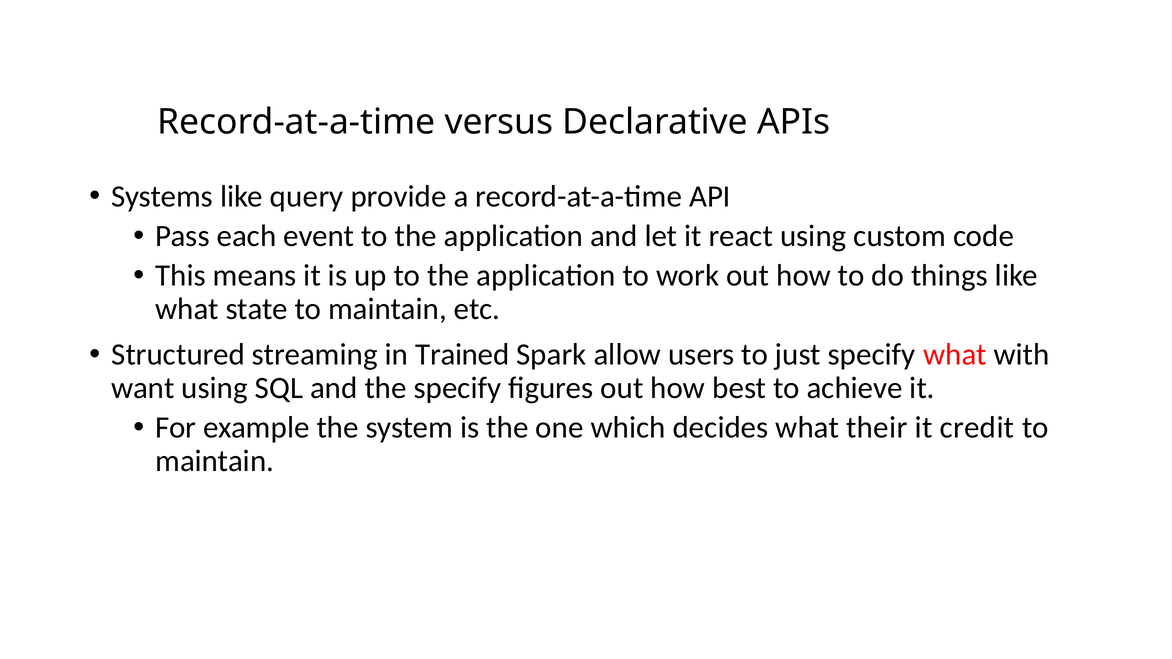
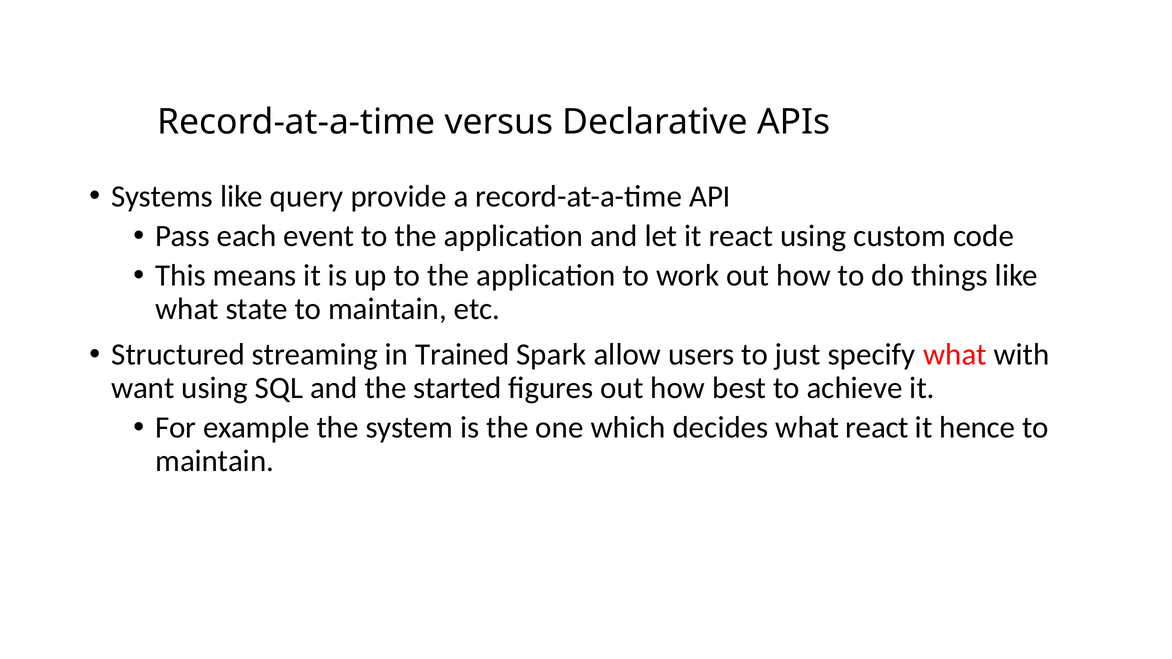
the specify: specify -> started (458, 388)
what their: their -> react (877, 428)
credit: credit -> hence (977, 428)
